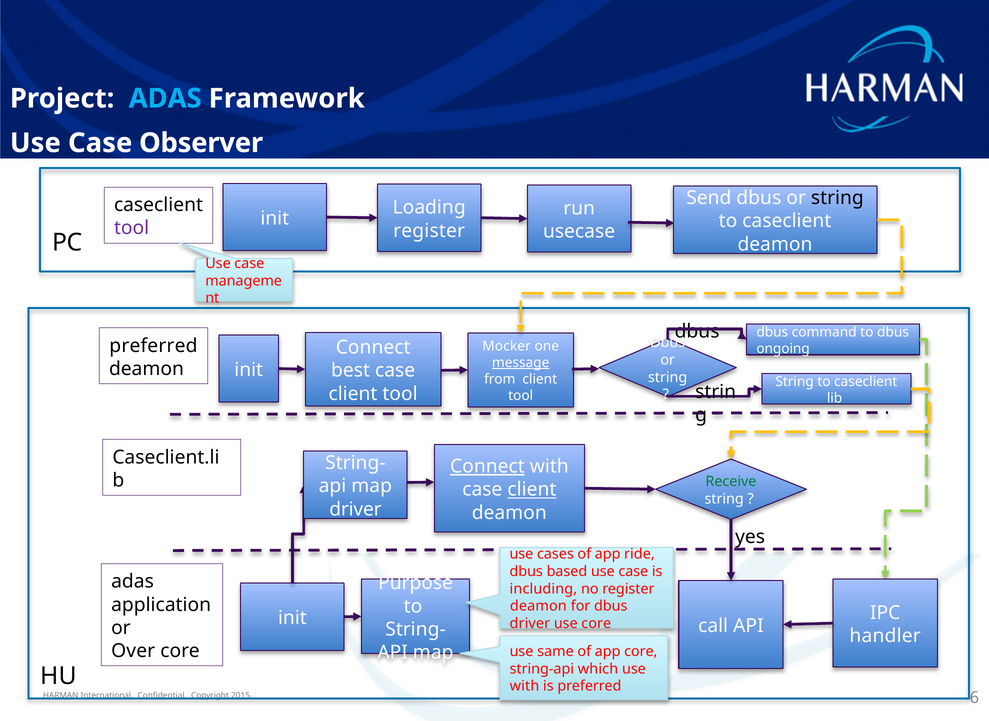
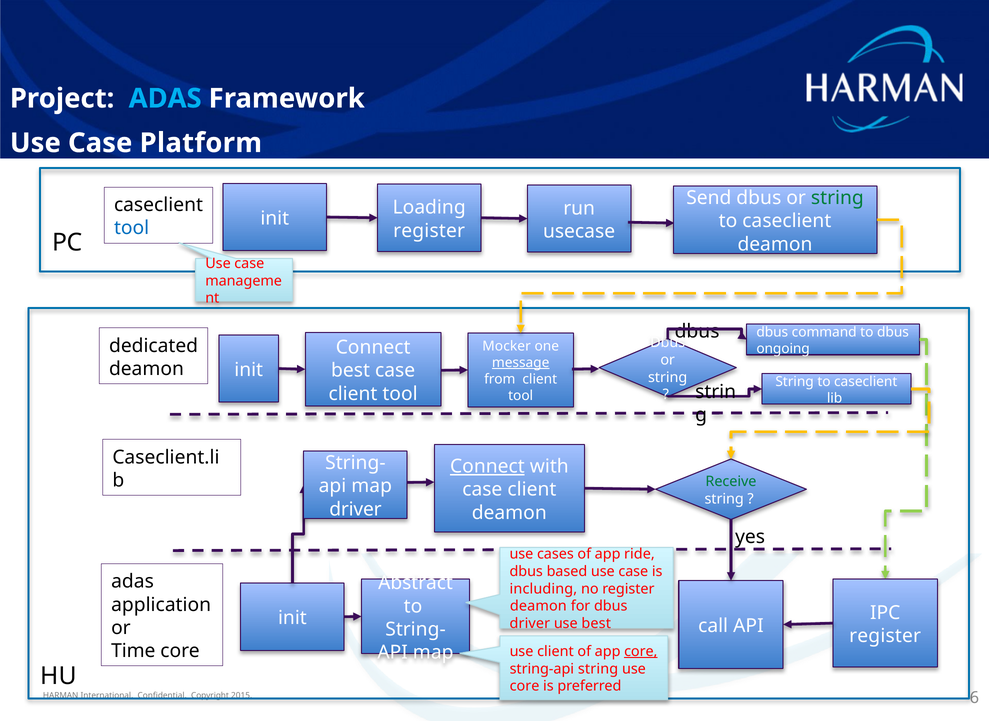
Observer: Observer -> Platform (201, 143)
string colour: black -> green (837, 198)
tool colour: purple -> blue (132, 228)
preferred: preferred -> dedicated (154, 345)
client underline: present -> none (532, 489)
Purpose: Purpose -> Abstract (416, 583)
use core: core -> best (596, 623)
handler: handler -> register (885, 636)
Over: Over -> Time (133, 650)
use same: same -> client (555, 651)
core underline: none -> present (641, 651)
string-api which: which -> string (598, 668)
with: with -> core (525, 686)
